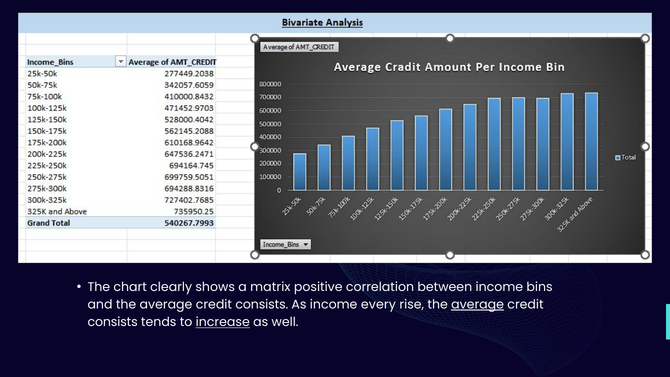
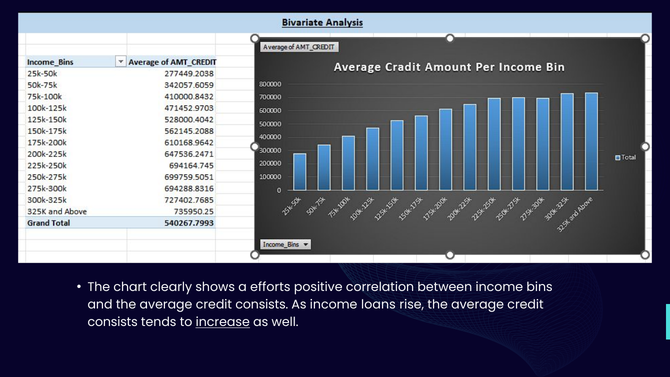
matrix: matrix -> efforts (270, 287)
every: every -> loans (378, 305)
average underline: present -> none (478, 305)
